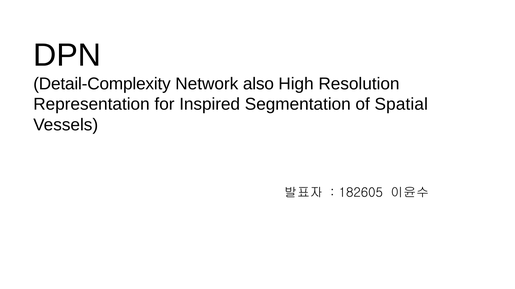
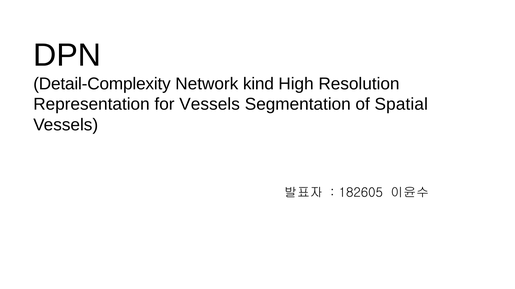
also: also -> kind (258, 84)
for Inspired: Inspired -> Vessels (210, 104)
